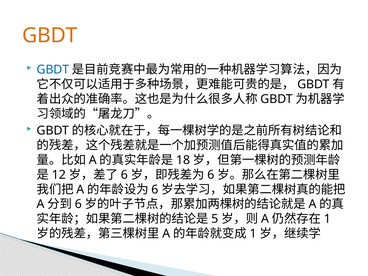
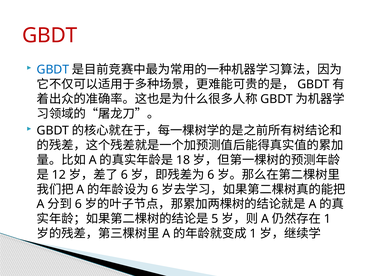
GBDT colour: orange -> red (50, 36)
